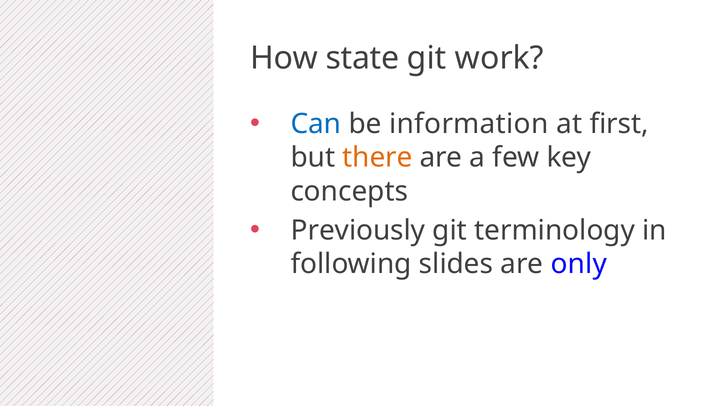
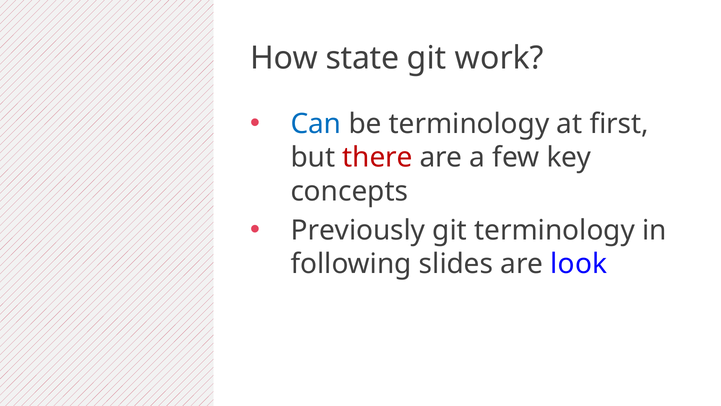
be information: information -> terminology (469, 124)
there colour: orange -> red (378, 158)
only: only -> look (579, 264)
